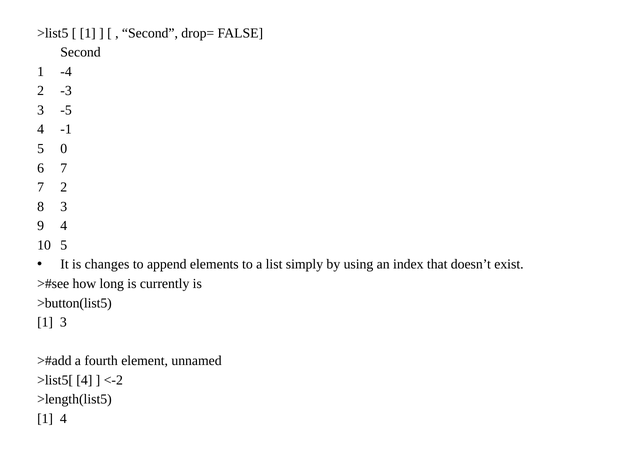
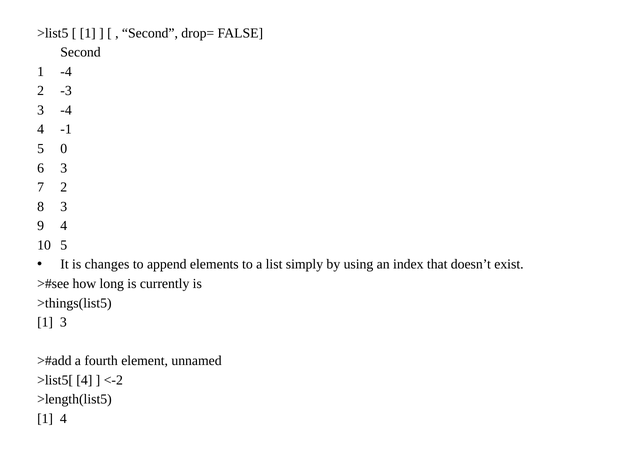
3 -5: -5 -> -4 (66, 110)
7: 7 -> 3 (64, 168)
>button(list5: >button(list5 -> >things(list5 (74, 302)
